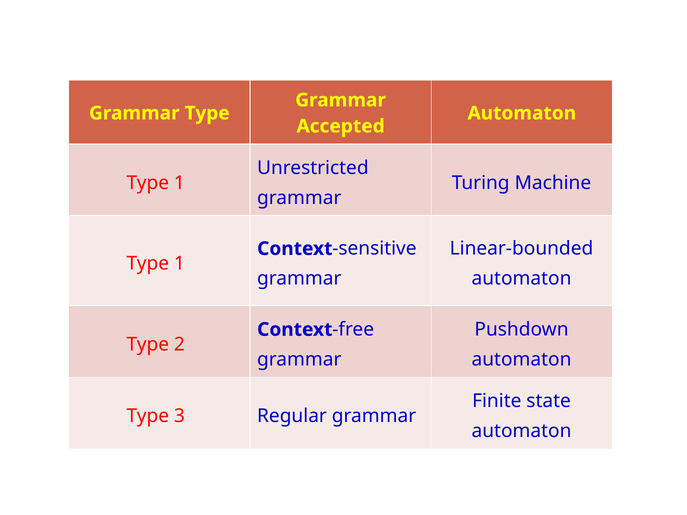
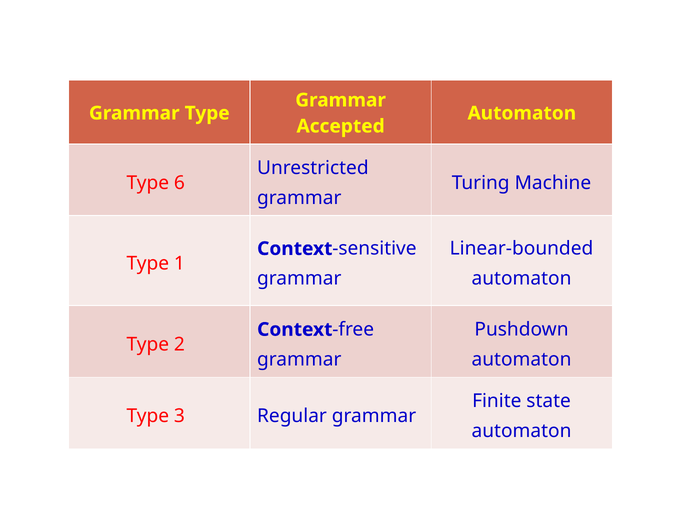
1: 1 -> 6 (179, 183)
